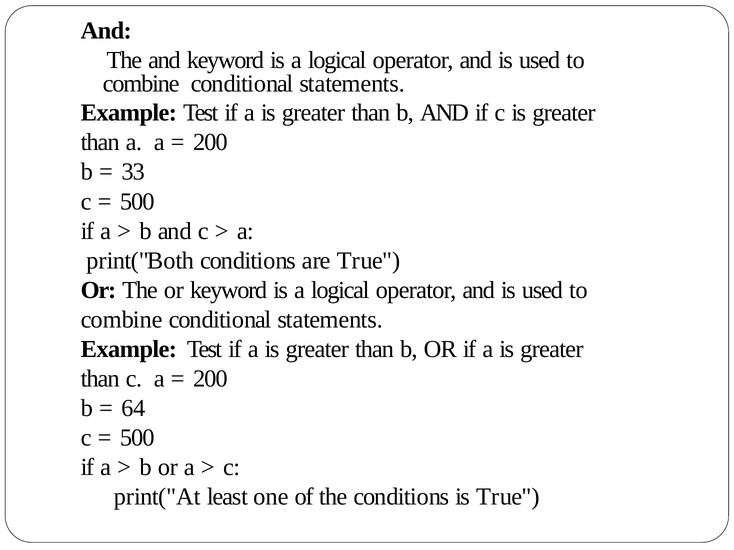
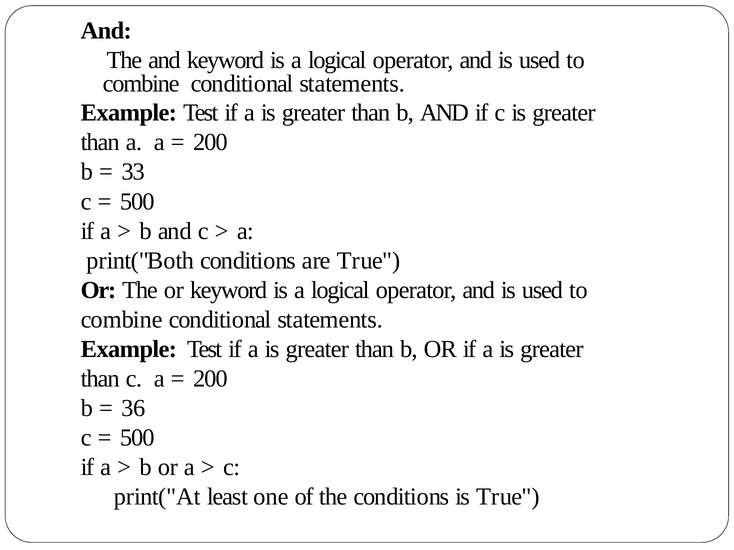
64: 64 -> 36 (133, 408)
